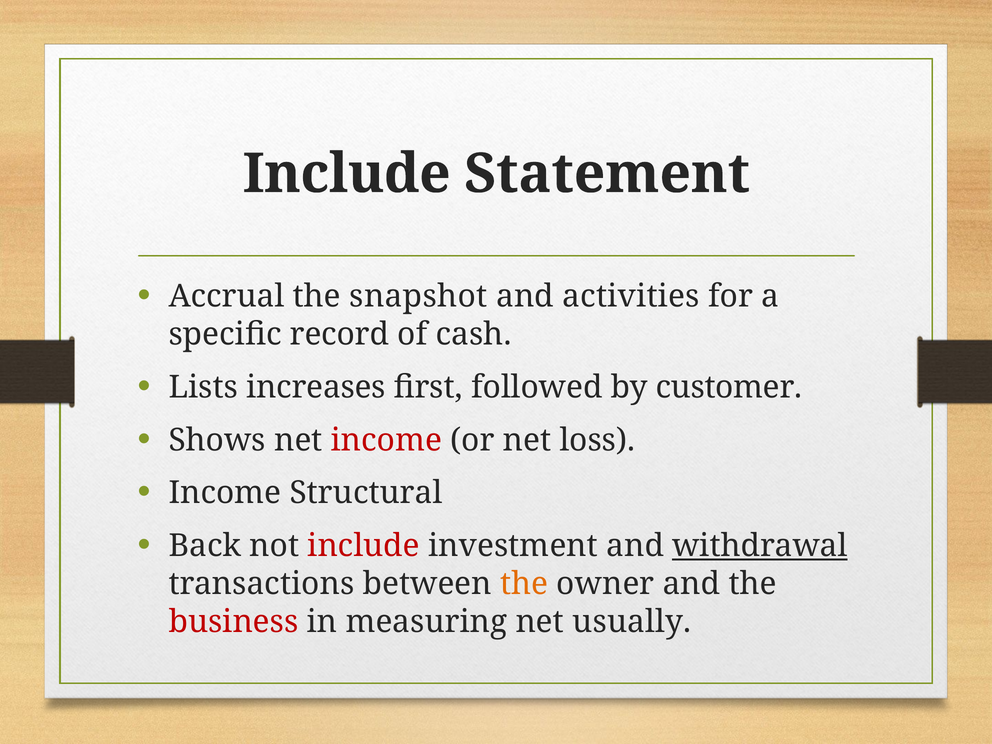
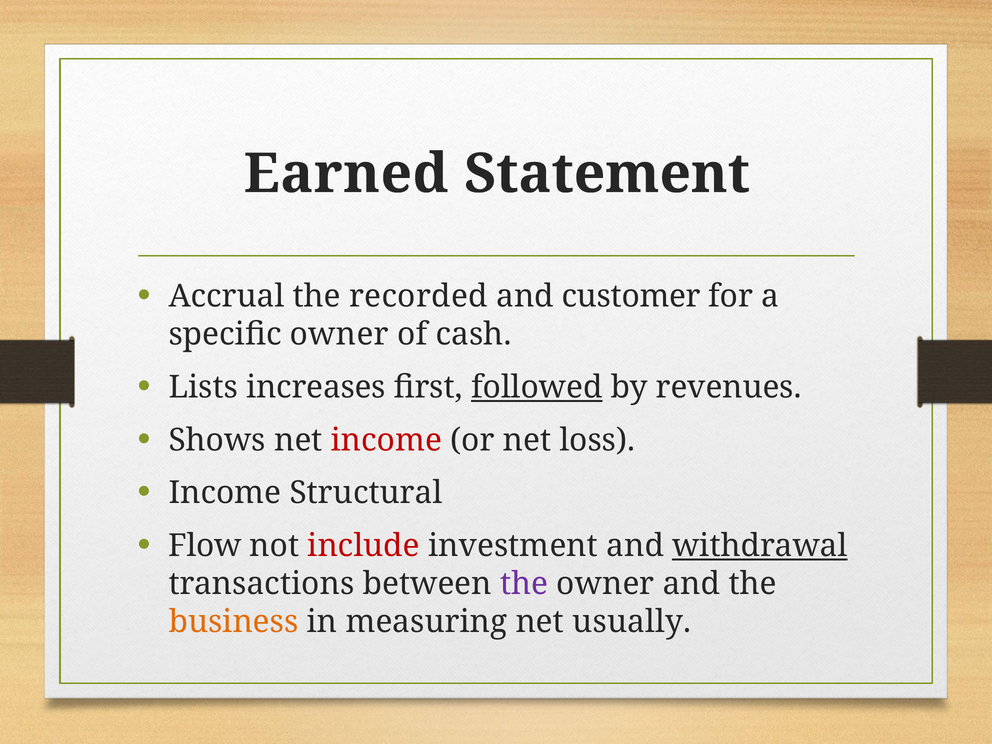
Include: Include -> Earned (346, 174)
snapshot: snapshot -> recorded (418, 296)
activities: activities -> customer (631, 296)
specific record: record -> owner (339, 334)
followed underline: none -> present (537, 387)
customer: customer -> revenues (729, 387)
Back: Back -> Flow (205, 546)
the colour: orange -> purple (524, 584)
business colour: red -> orange (234, 622)
